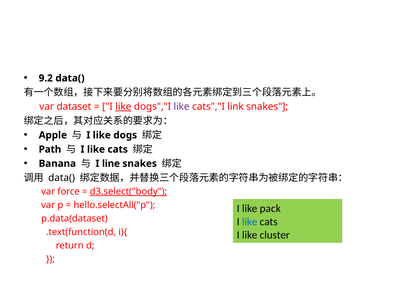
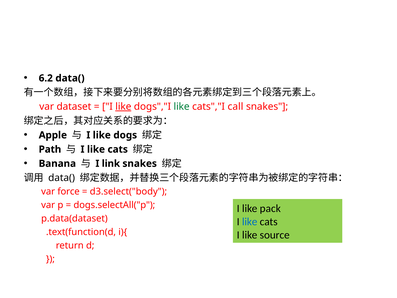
9.2: 9.2 -> 6.2 (46, 78)
like colour: purple -> green (182, 107)
link: link -> call (235, 107)
line: line -> link (111, 163)
d3.select("body underline: present -> none (128, 191)
hello.selectAll("p: hello.selectAll("p -> dogs.selectAll("p (114, 205)
cluster: cluster -> source (275, 235)
